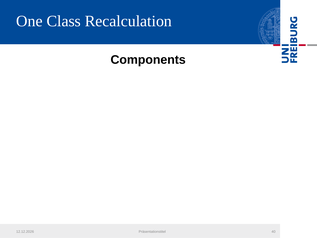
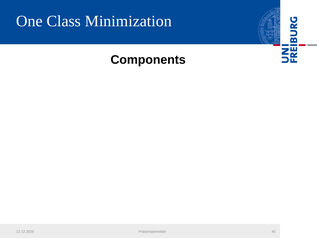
Recalculation: Recalculation -> Minimization (128, 21)
